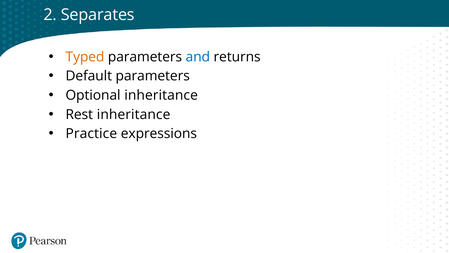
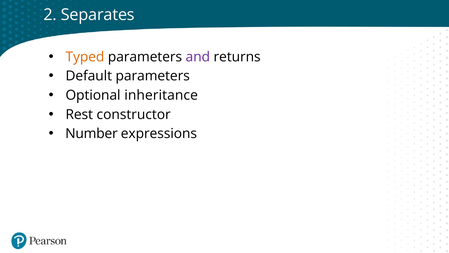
and colour: blue -> purple (198, 57)
Rest inheritance: inheritance -> constructor (134, 114)
Practice: Practice -> Number (91, 134)
